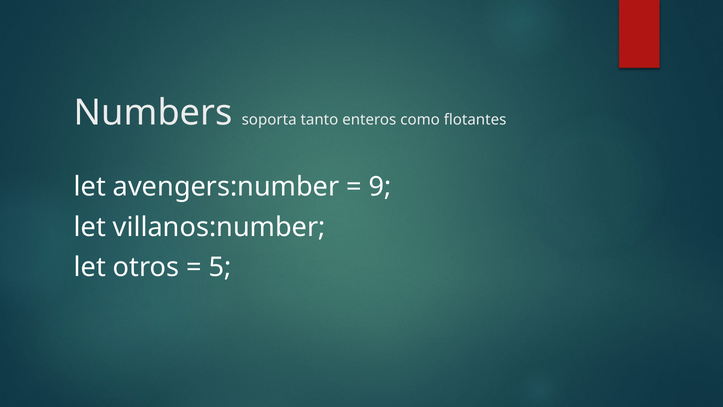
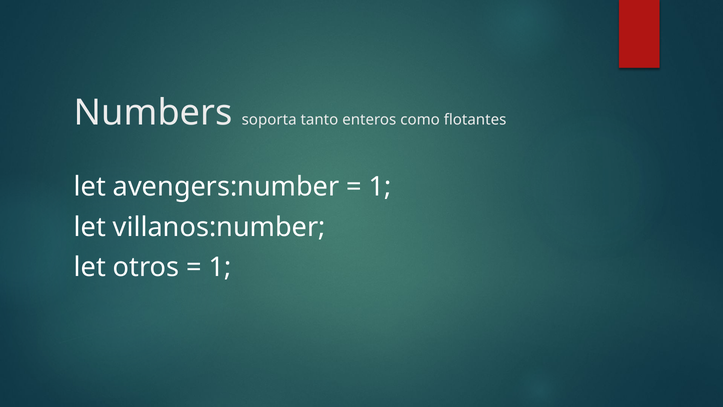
9: 9 -> 1 (380, 187)
5: 5 -> 1 (220, 267)
